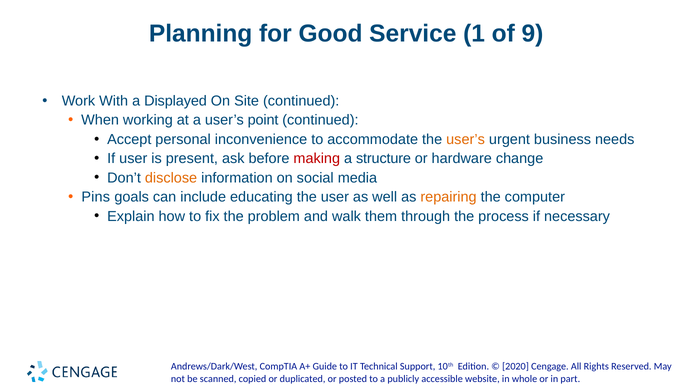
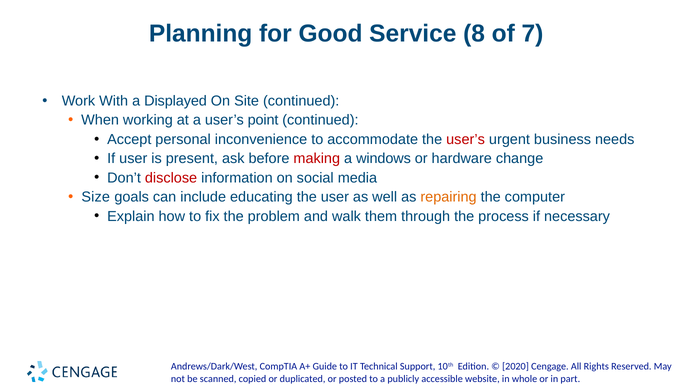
1: 1 -> 8 (474, 34)
9: 9 -> 7 (533, 34)
user’s colour: orange -> red (466, 139)
structure: structure -> windows (384, 159)
disclose colour: orange -> red (171, 178)
Pins: Pins -> Size (96, 197)
